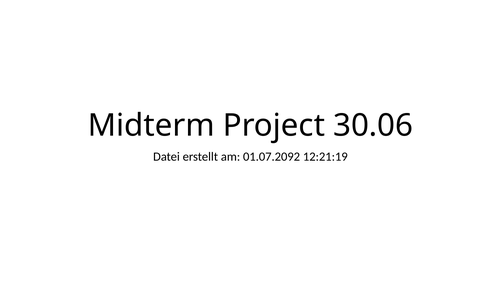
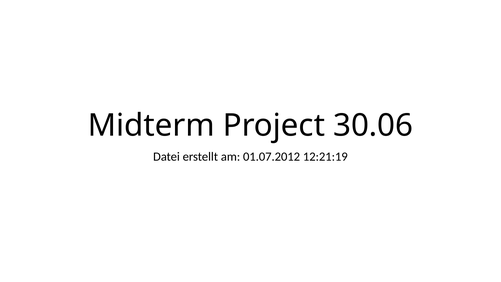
01.07.2092: 01.07.2092 -> 01.07.2012 (272, 157)
